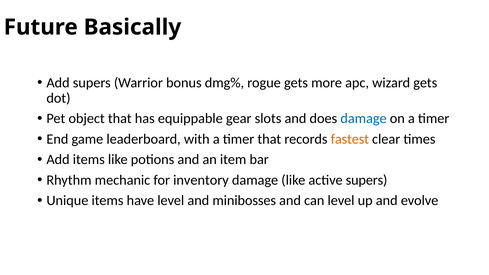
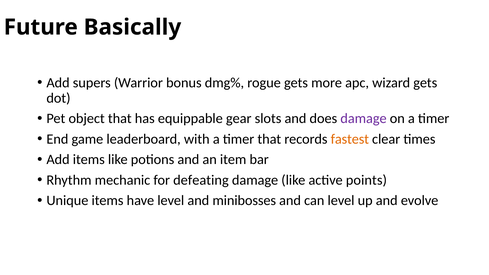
damage colour: blue -> purple (364, 119)
inventory: inventory -> defeating (201, 180)
active supers: supers -> points (366, 180)
